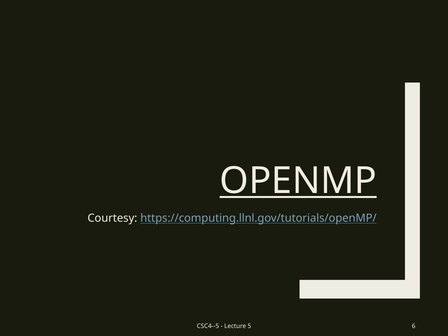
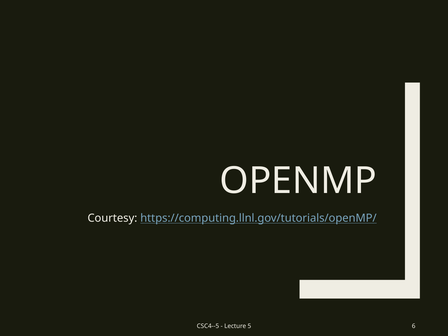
OPENMP underline: present -> none (298, 181)
